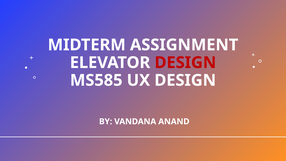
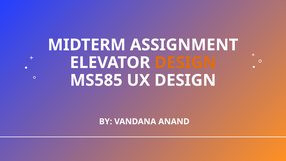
DESIGN colour: red -> orange (185, 63)
